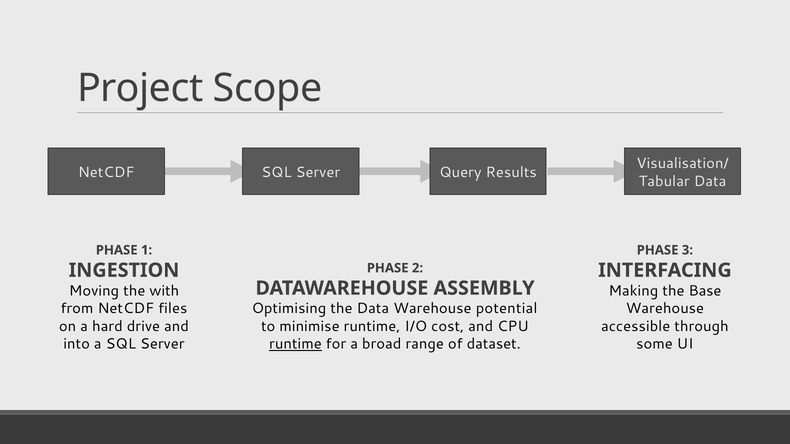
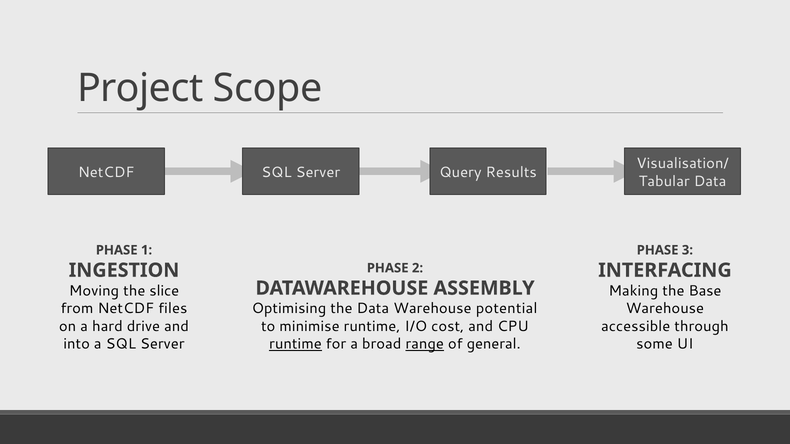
with: with -> slice (164, 291)
range underline: none -> present (425, 344)
dataset: dataset -> general (494, 344)
